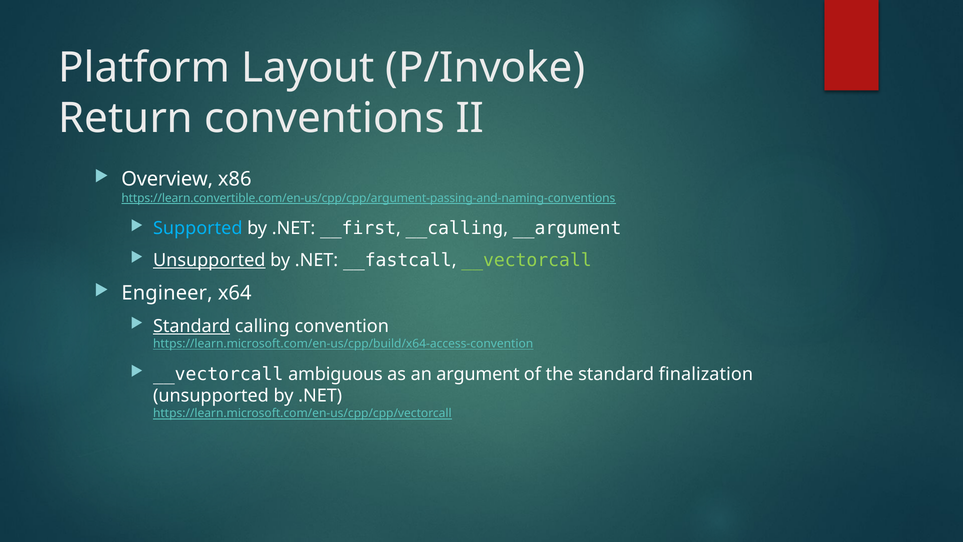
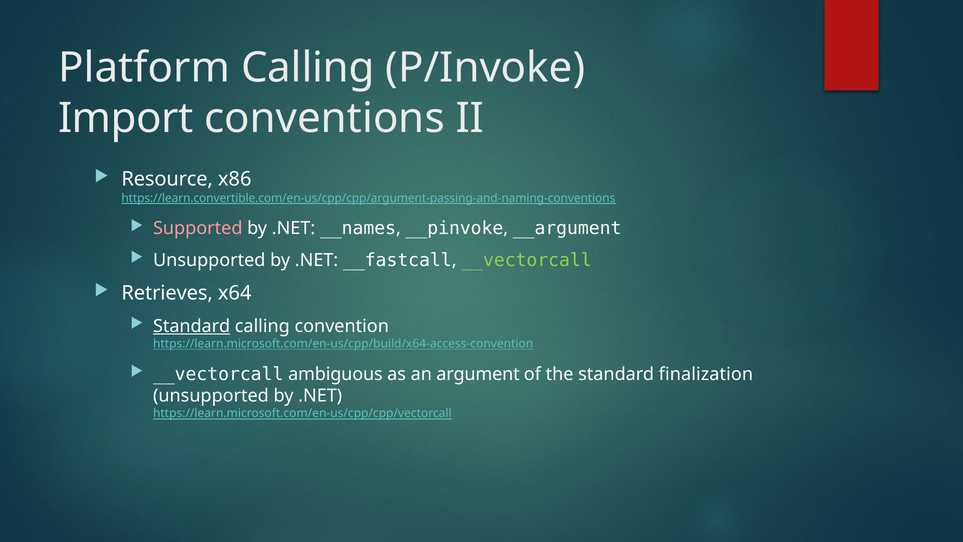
Platform Layout: Layout -> Calling (308, 68)
Return: Return -> Import (126, 118)
Overview: Overview -> Resource (167, 179)
Supported colour: light blue -> pink (198, 228)
__first: __first -> __names (358, 228)
__calling: __calling -> __pinvoke (454, 228)
Unsupported underline: present -> none (209, 260)
Engineer: Engineer -> Retrieves (167, 293)
